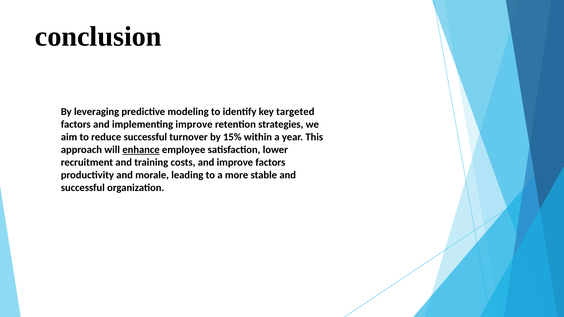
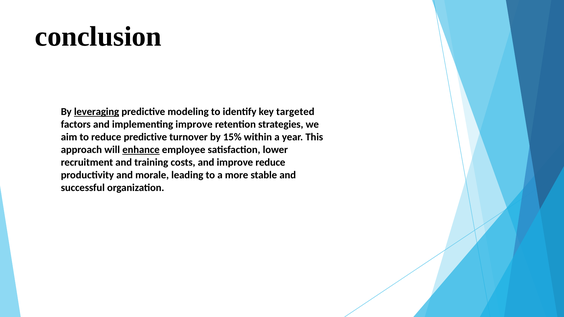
leveraging underline: none -> present (97, 112)
reduce successful: successful -> predictive (145, 137)
improve factors: factors -> reduce (270, 163)
